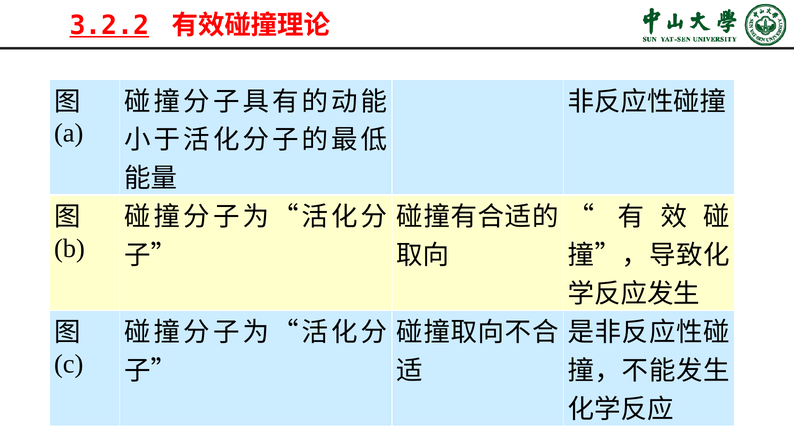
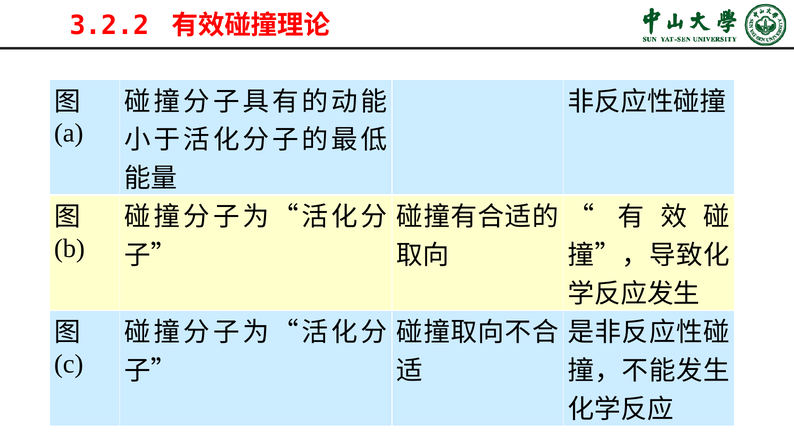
3.2.2 underline: present -> none (109, 25)
